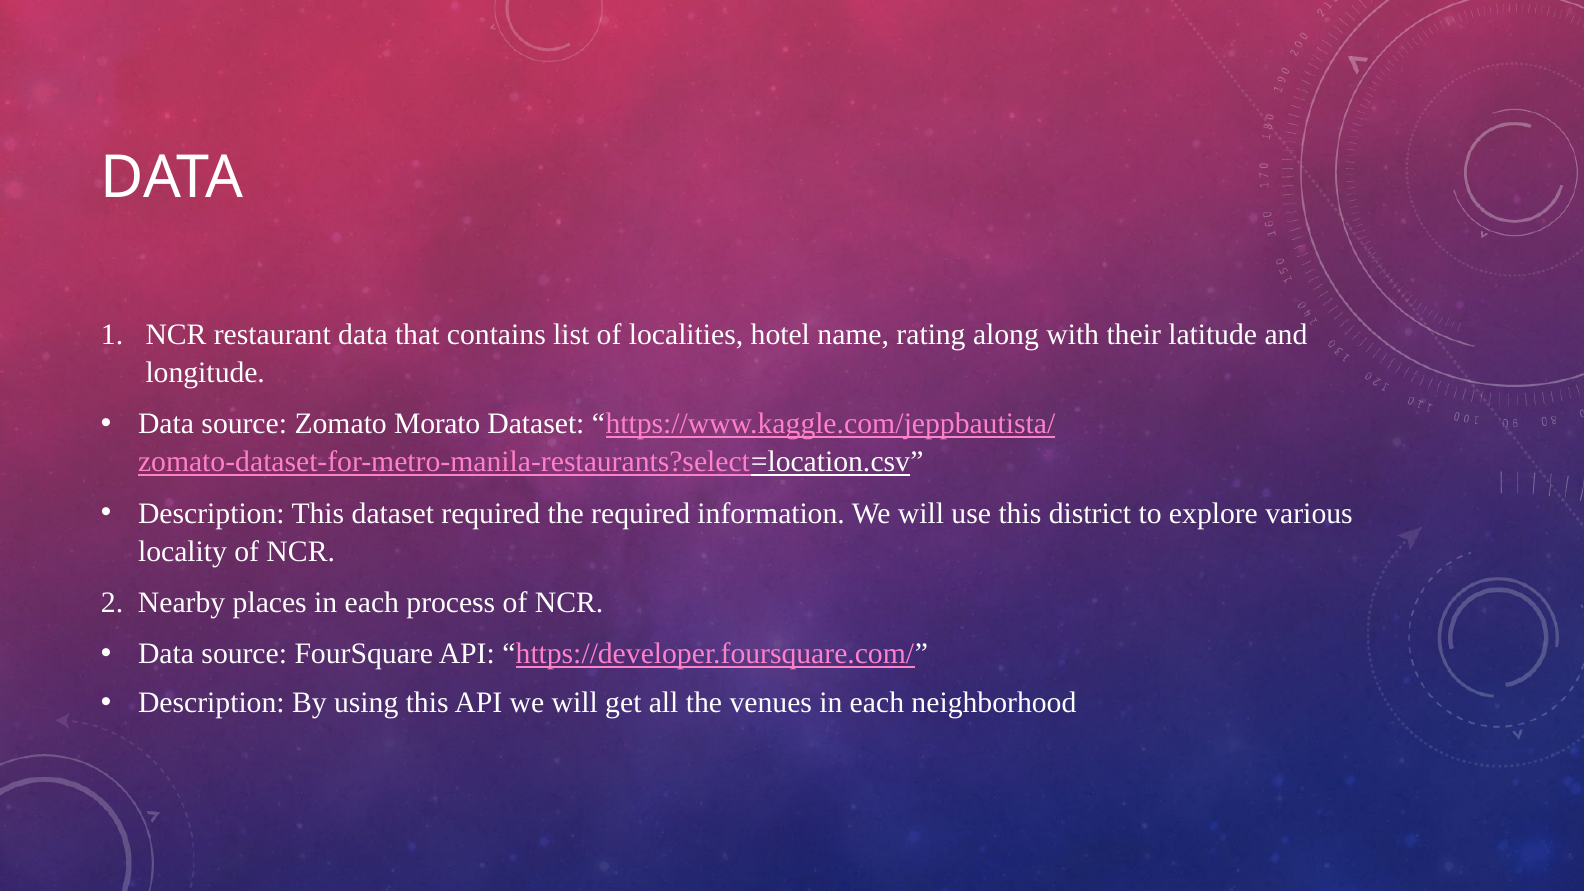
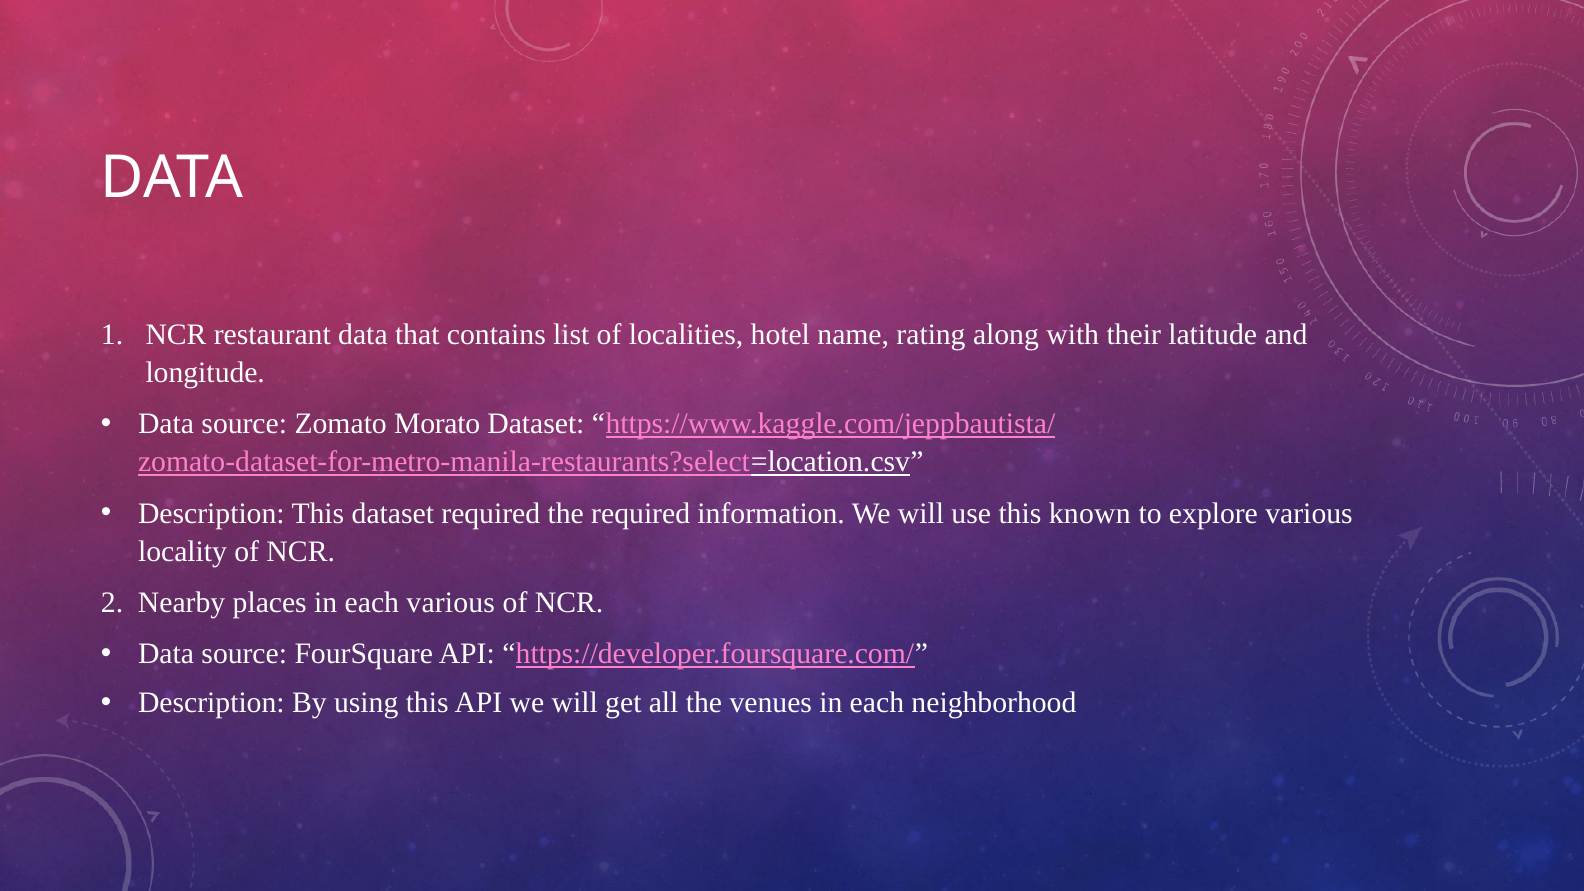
district: district -> known (1090, 513)
each process: process -> various (451, 603)
